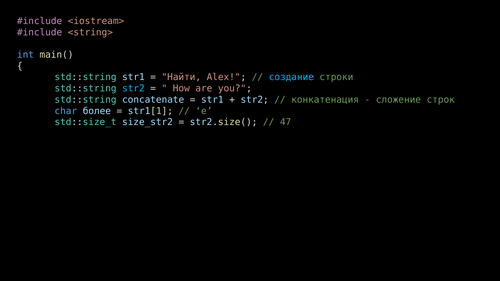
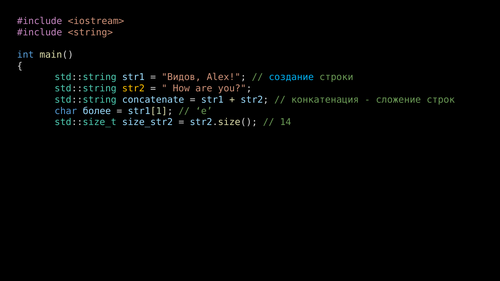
Найти: Найти -> Видов (181, 77)
str2 colour: light blue -> yellow (133, 89)
47: 47 -> 14 (286, 122)
